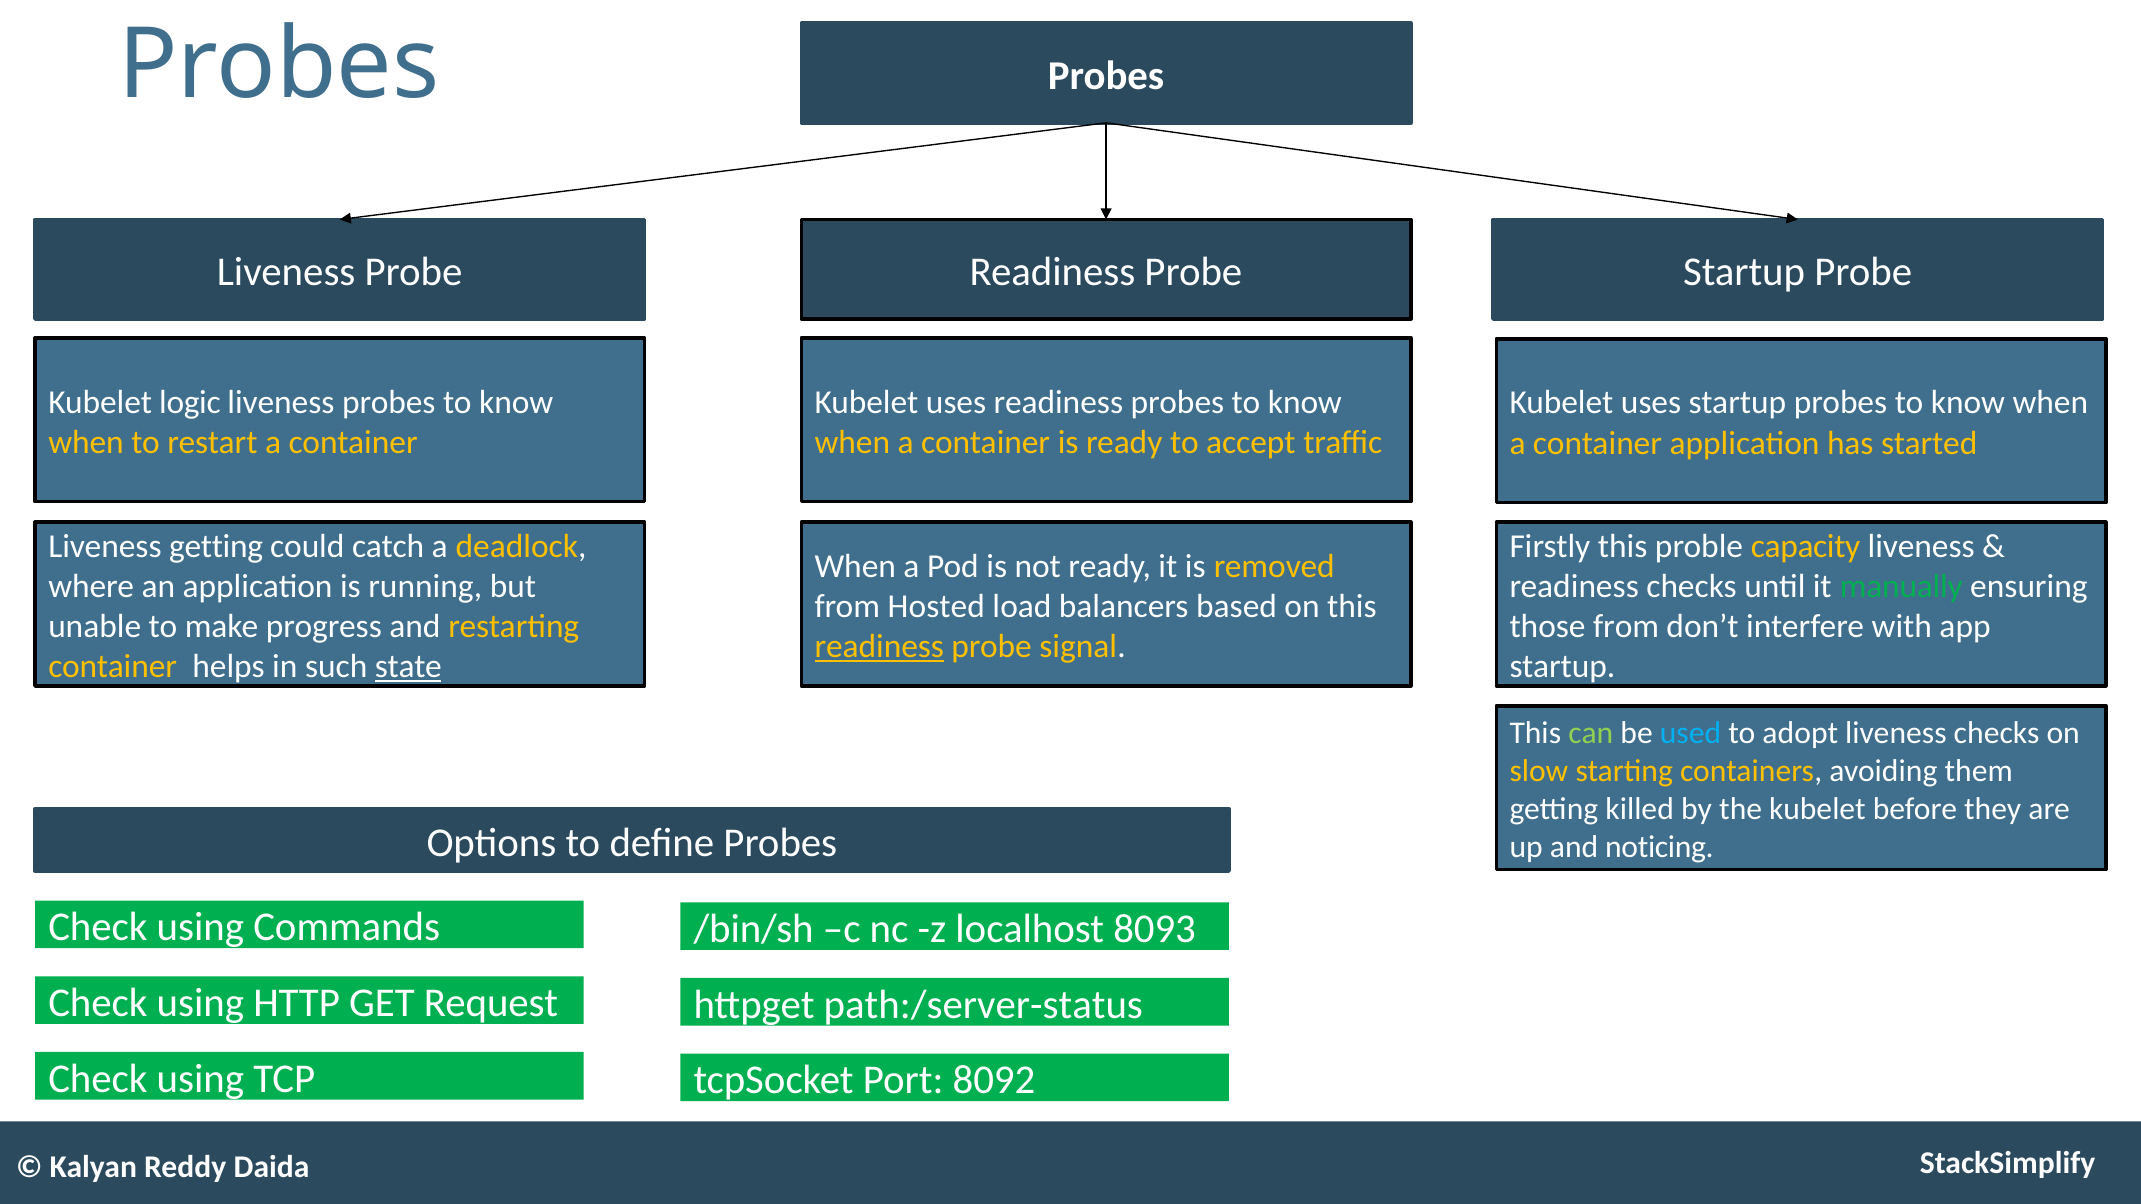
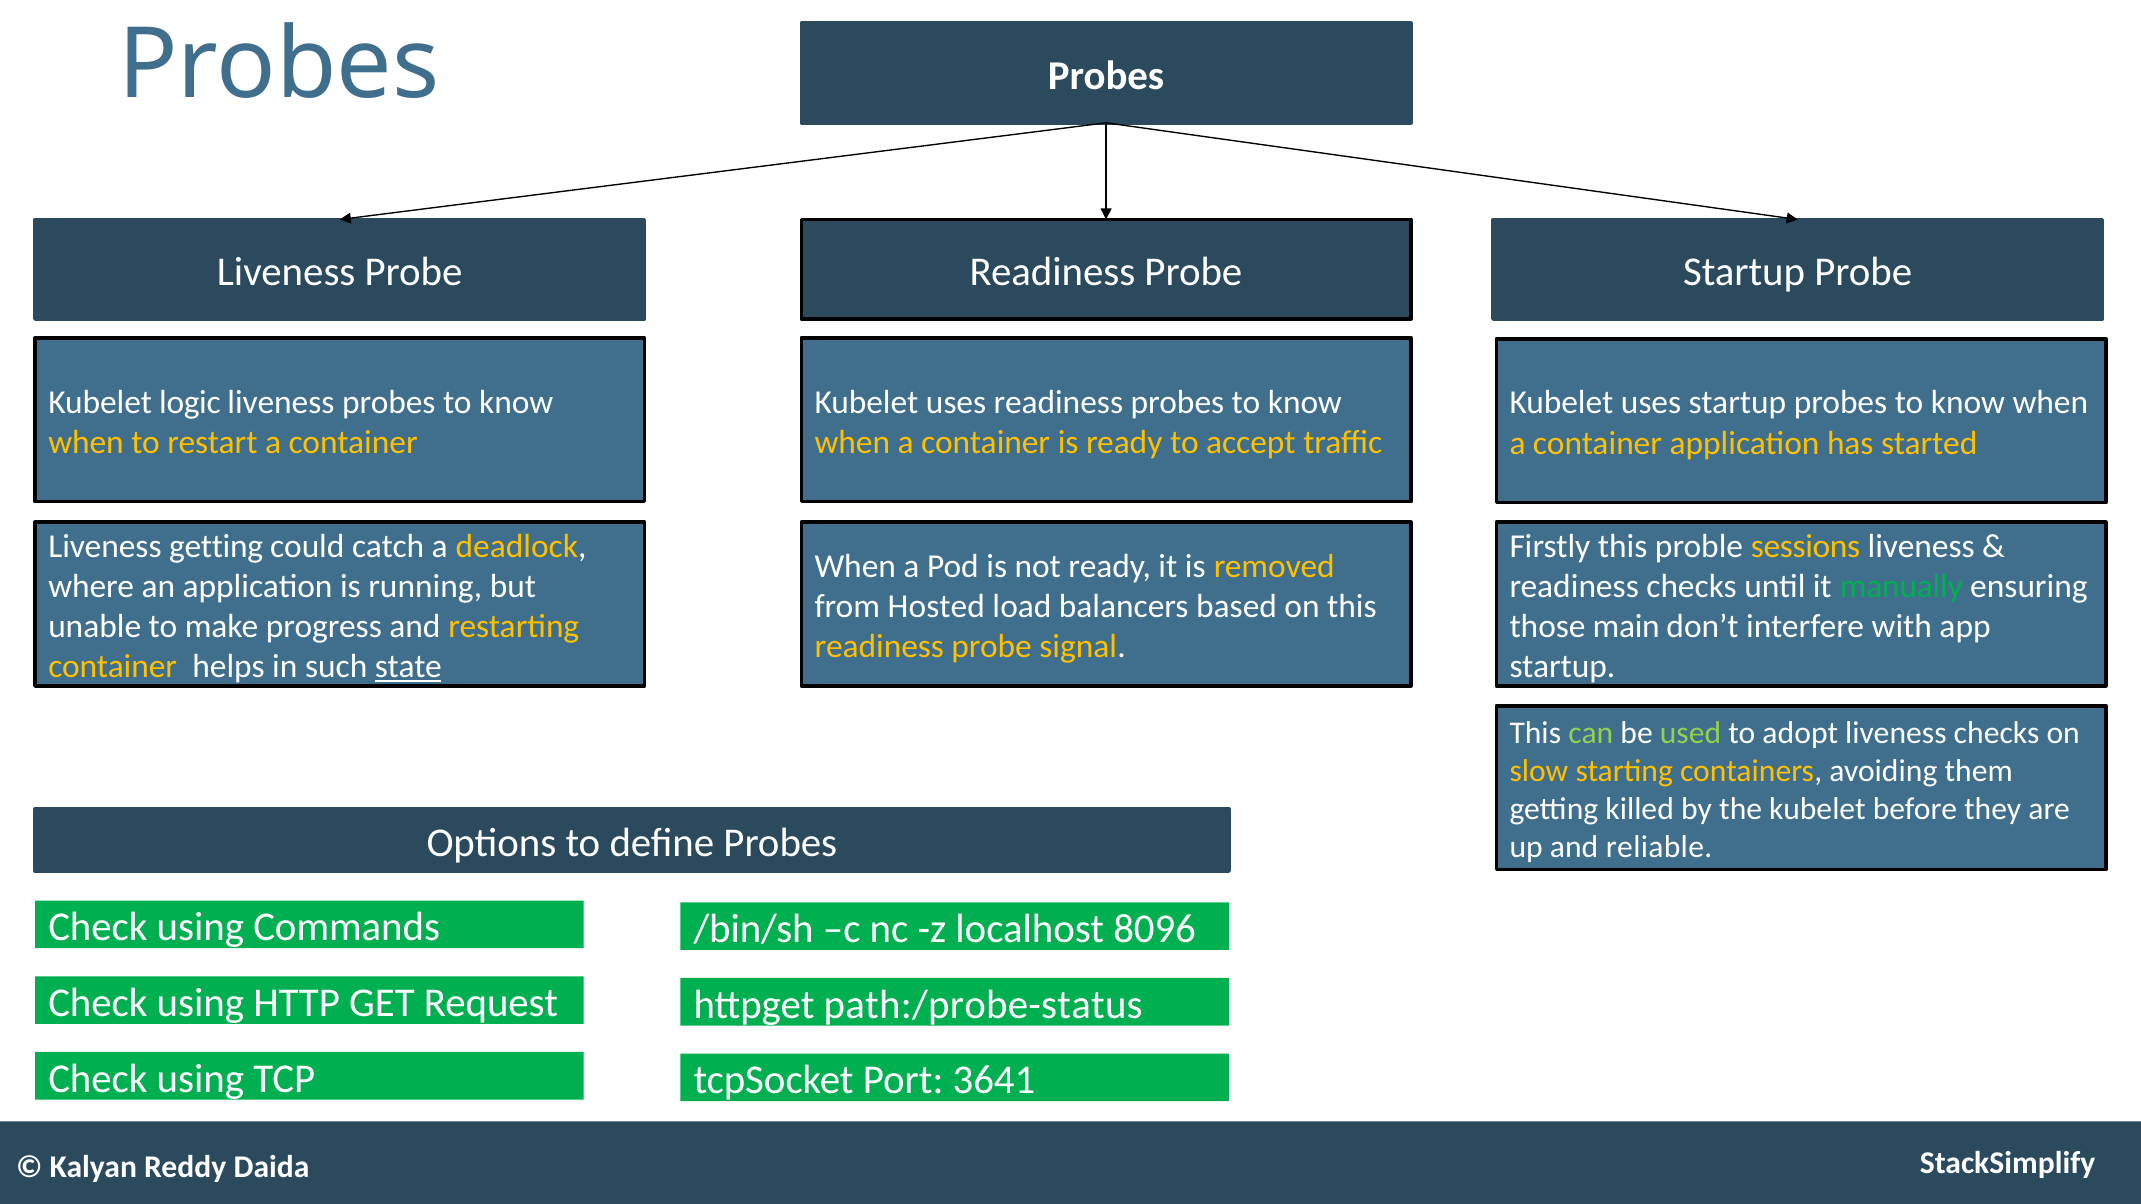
capacity: capacity -> sessions (1806, 546)
those from: from -> main (1626, 627)
readiness underline: present -> none (879, 647)
used colour: light blue -> light green (1690, 733)
noticing: noticing -> reliable (1659, 847)
8093: 8093 -> 8096 (1155, 929)
path:/server-status: path:/server-status -> path:/probe-status (983, 1005)
8092: 8092 -> 3641 (994, 1081)
